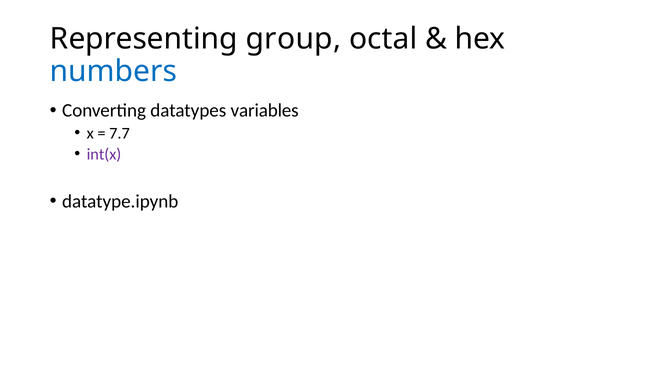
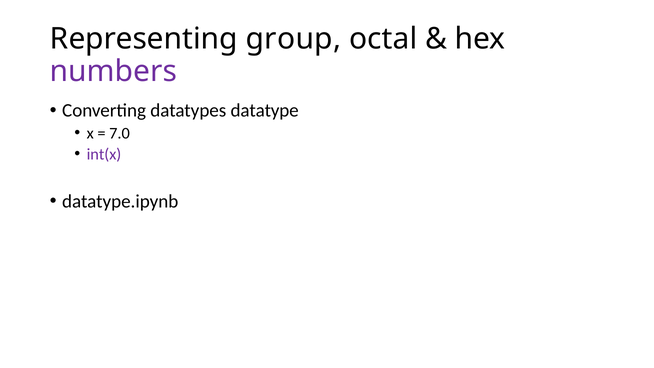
numbers colour: blue -> purple (113, 71)
variables: variables -> datatype (265, 111)
7.7: 7.7 -> 7.0 (120, 133)
